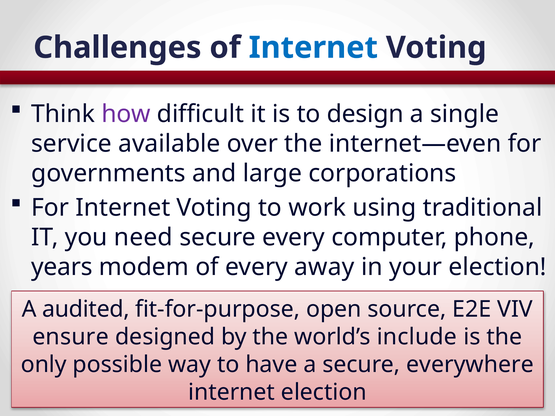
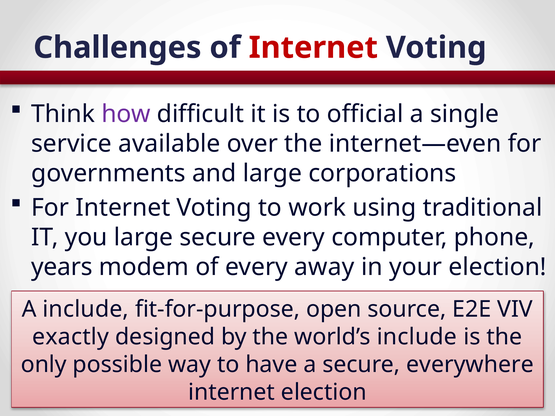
Internet colour: blue -> red (313, 48)
design: design -> official (365, 114)
you need: need -> large (144, 237)
A audited: audited -> include (86, 309)
ensure: ensure -> exactly (71, 337)
